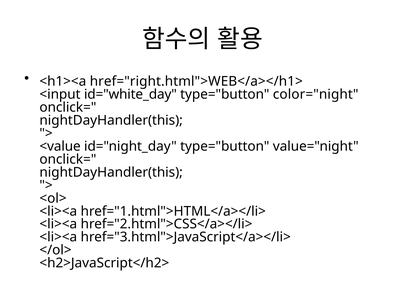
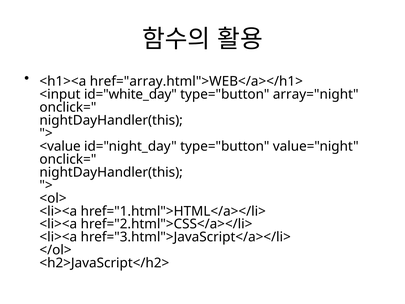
href="right.html">WEB</a></h1>: href="right.html">WEB</a></h1> -> href="array.html">WEB</a></h1> (196, 81)
color="night: color="night -> array="night (316, 94)
